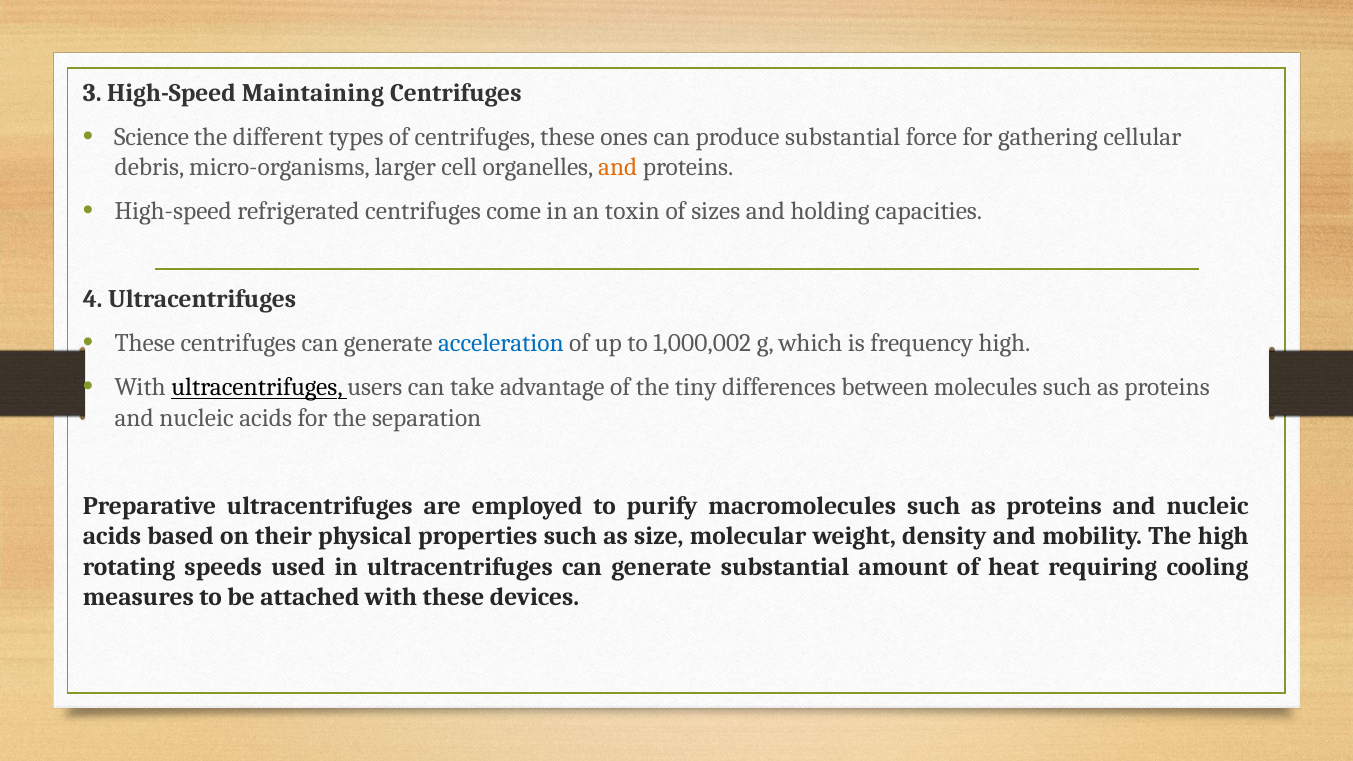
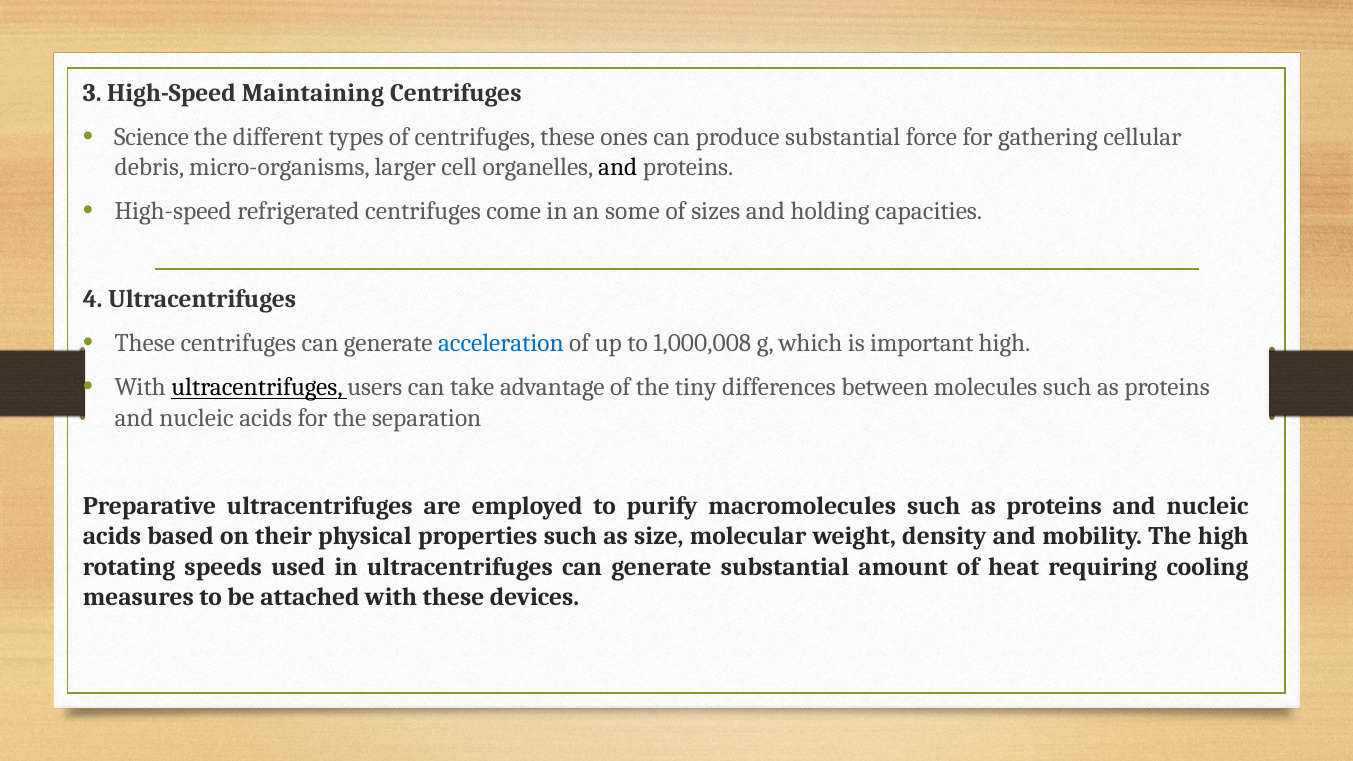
and colour: orange -> black (618, 167)
toxin: toxin -> some (632, 211)
1,000,002: 1,000,002 -> 1,000,008 (702, 343)
frequency: frequency -> important (922, 343)
